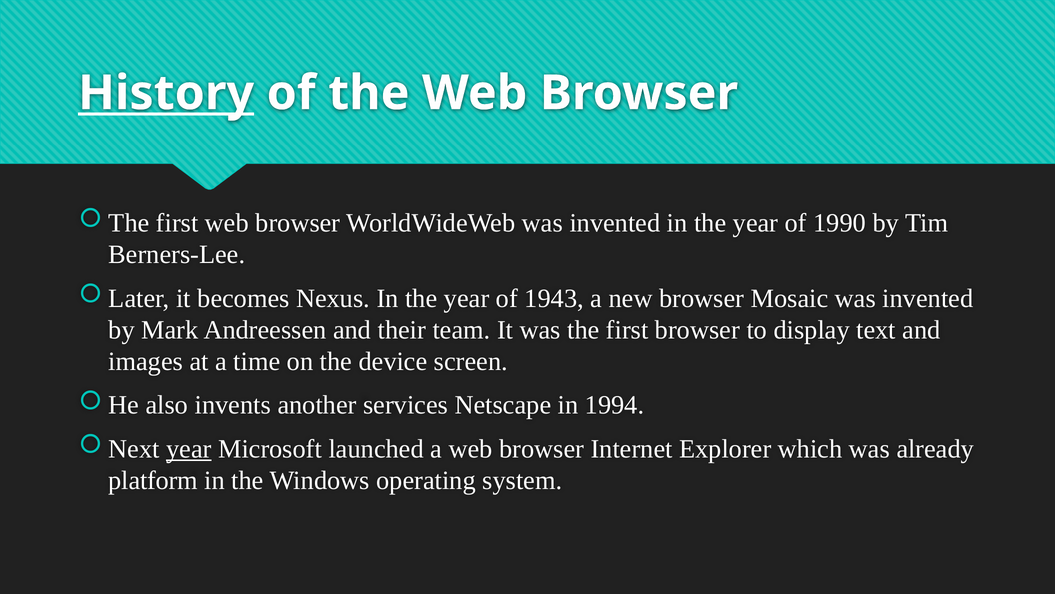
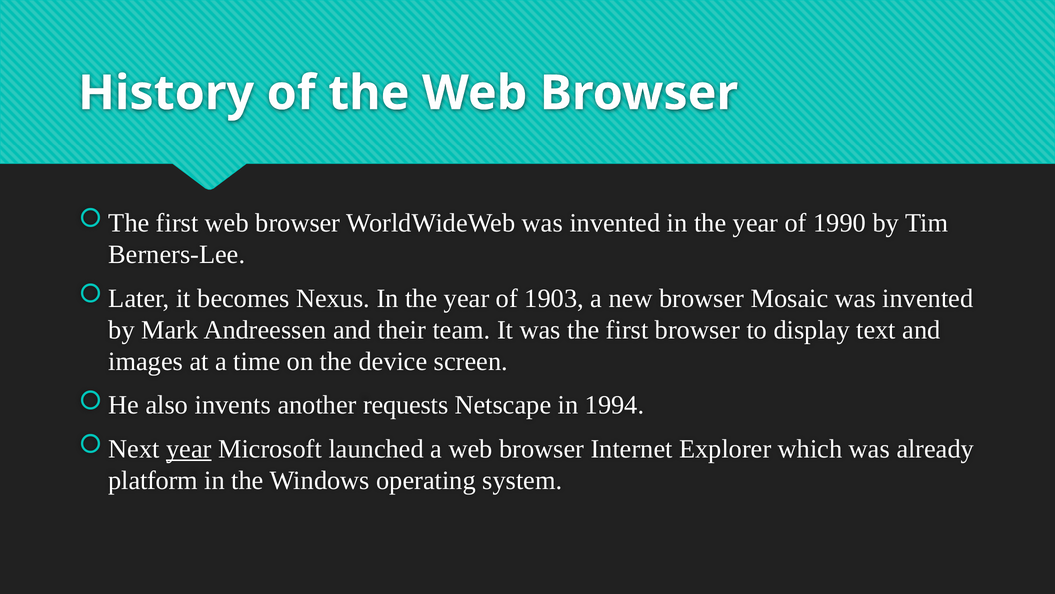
History underline: present -> none (166, 93)
1943: 1943 -> 1903 (554, 298)
services: services -> requests (406, 405)
